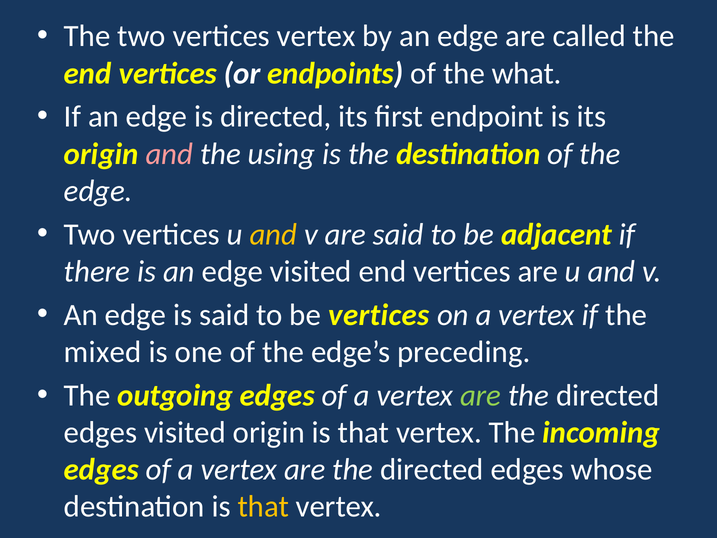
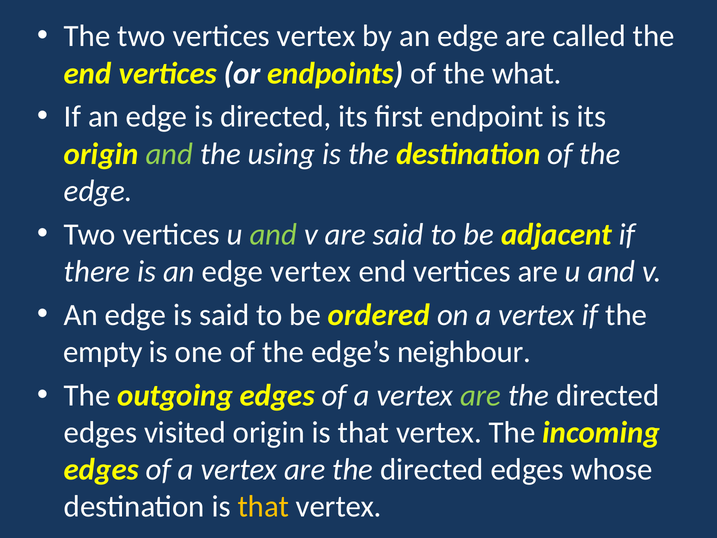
and colour: pink -> light green (169, 154)
and colour: yellow -> light green (273, 234)
edge visited: visited -> vertex (311, 271)
be vertices: vertices -> ordered (379, 315)
mixed: mixed -> empty (103, 352)
preceding: preceding -> neighbour (464, 352)
